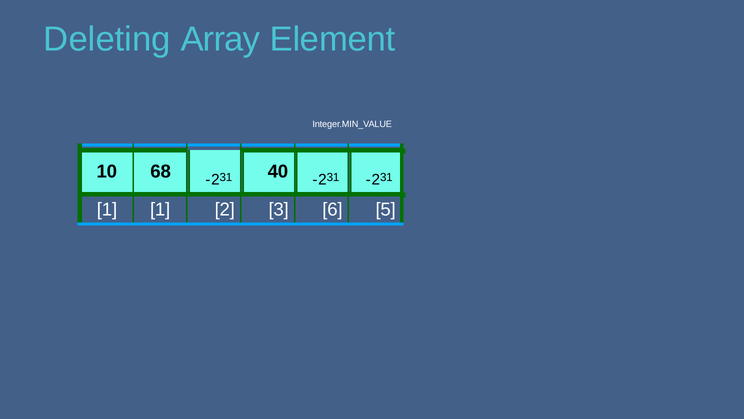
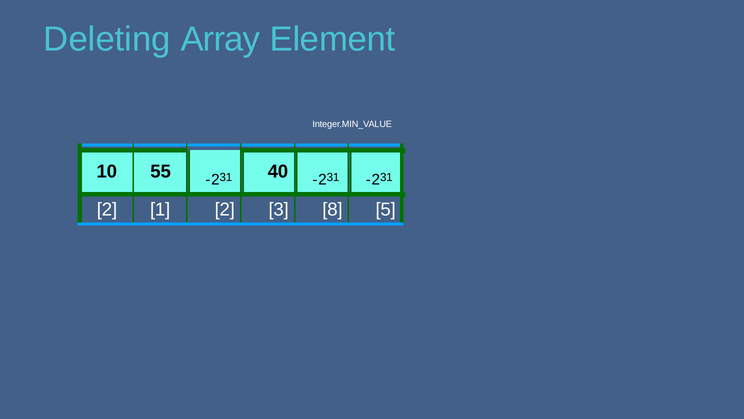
68: 68 -> 55 (161, 171)
1: 1 -> 2 (107, 210)
6: 6 -> 8 (332, 210)
